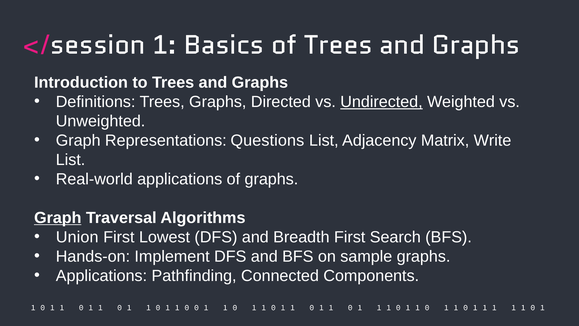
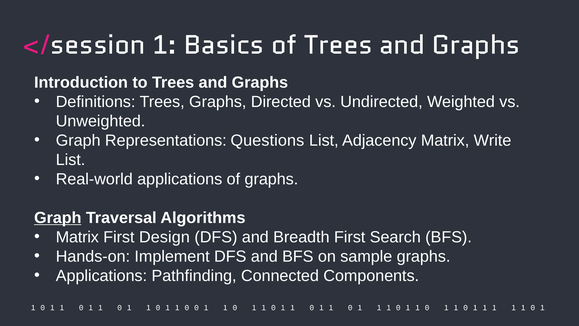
Undirected underline: present -> none (381, 102)
Union: Union -> Matrix (77, 237)
Lowest: Lowest -> Design (164, 237)
